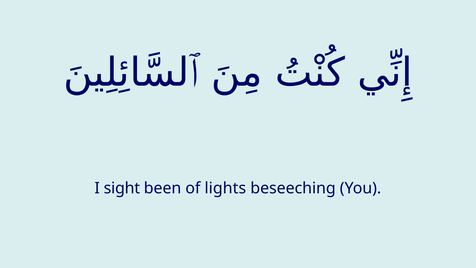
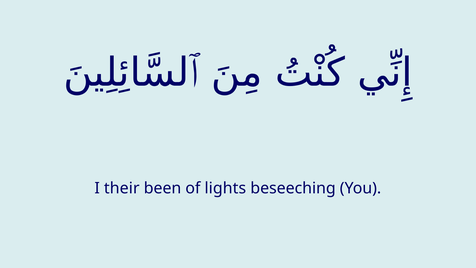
sight: sight -> their (122, 188)
